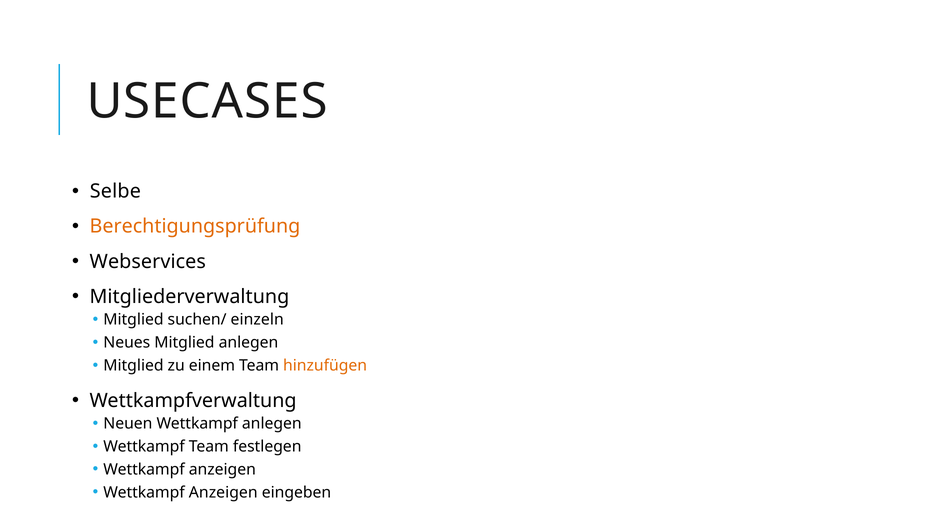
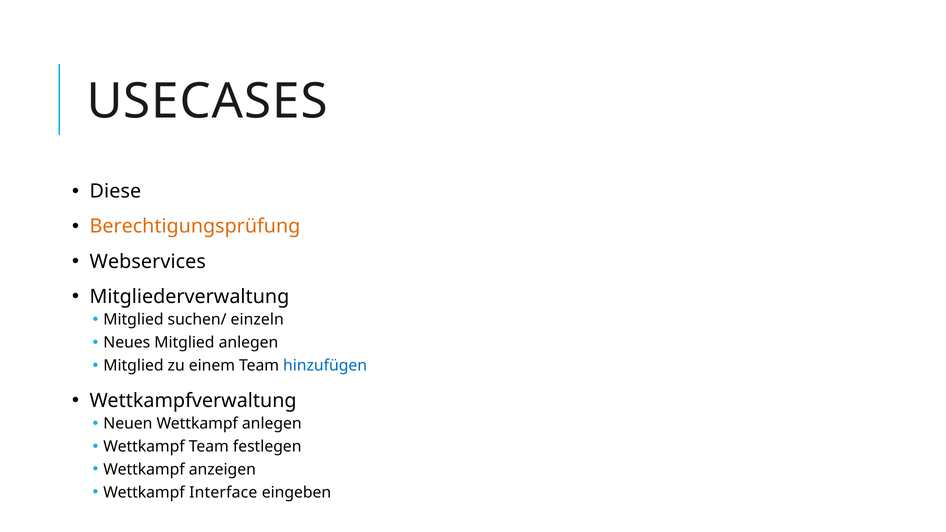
Selbe: Selbe -> Diese (115, 191)
hinzufügen colour: orange -> blue (325, 366)
Anzeigen: Anzeigen -> Interface (223, 493)
